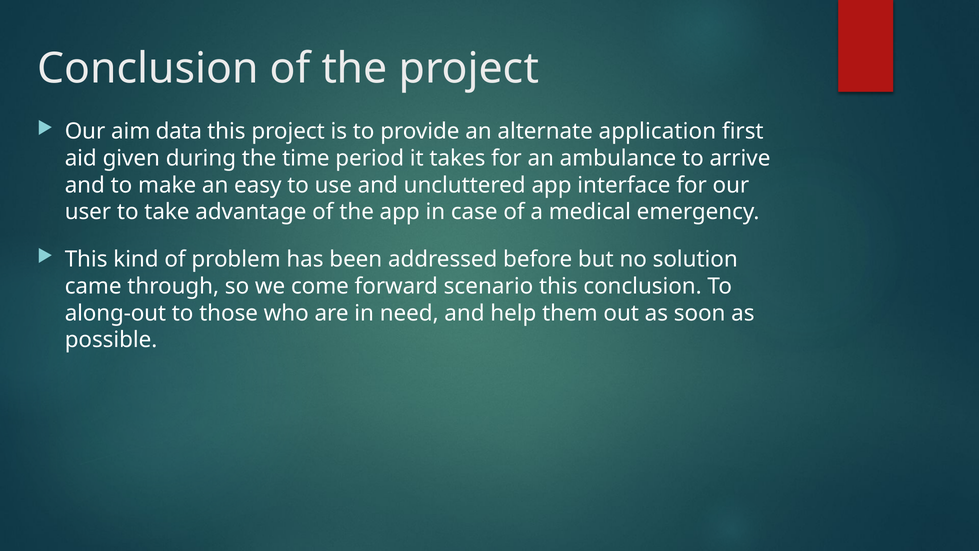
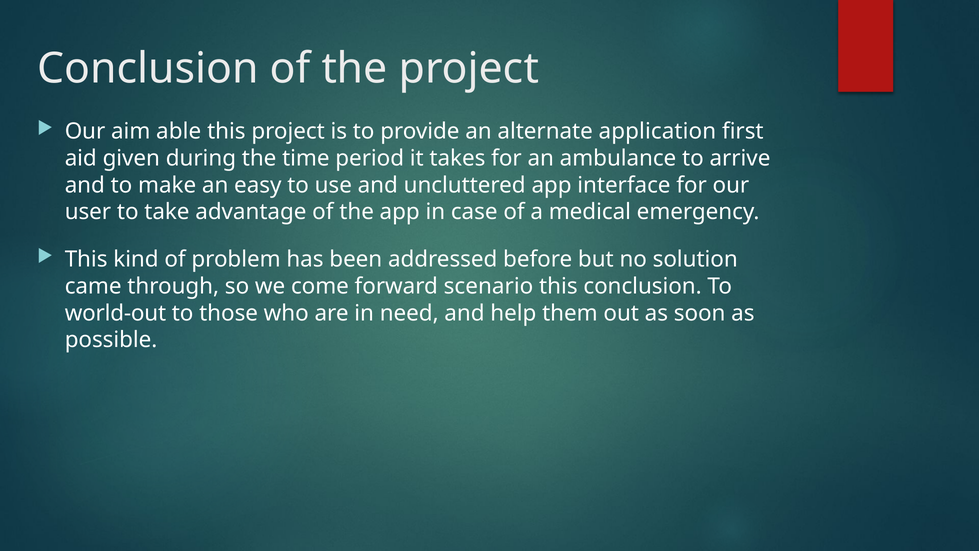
data: data -> able (179, 131)
along-out: along-out -> world-out (115, 313)
